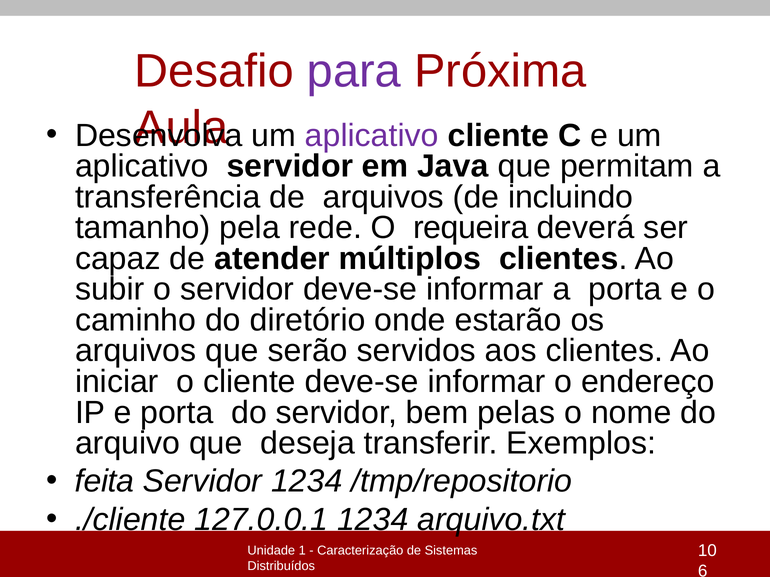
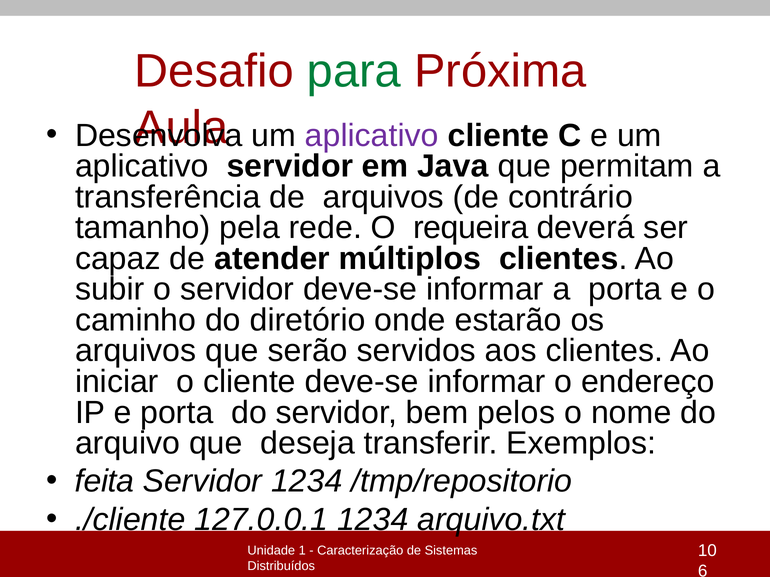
para colour: purple -> green (354, 72)
incluindo: incluindo -> contrário (570, 197)
pelas: pelas -> pelos (516, 413)
